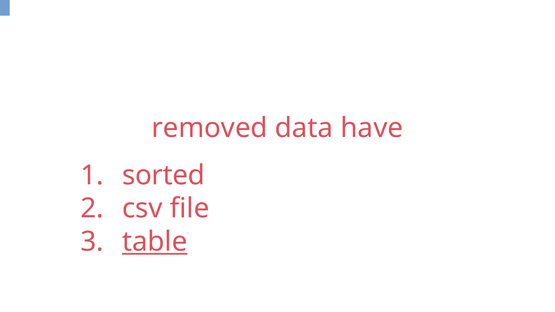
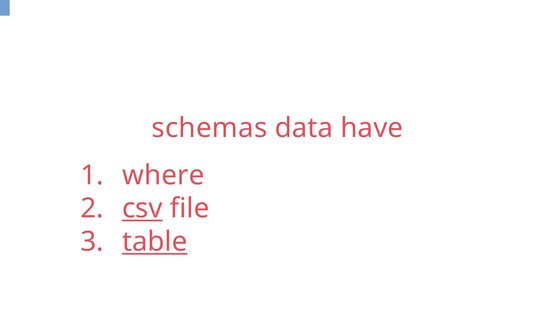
removed: removed -> schemas (209, 128)
sorted: sorted -> where (163, 175)
csv underline: none -> present (142, 209)
